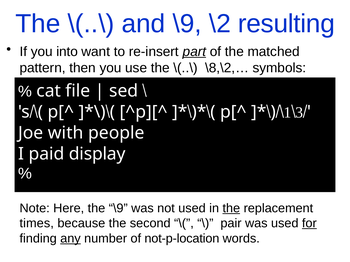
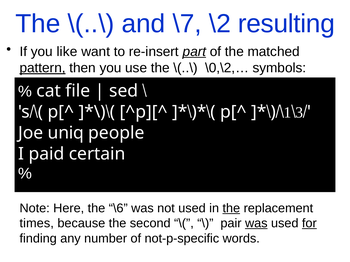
and \9: \9 -> \7 (187, 24)
into: into -> like (67, 52)
pattern underline: none -> present (43, 68)
\8,\2,…: \8,\2,… -> \0,\2,… (227, 68)
with: with -> uniq (66, 133)
display: display -> certain (97, 154)
the \9: \9 -> \6 (118, 209)
was underline: none -> present (256, 224)
any underline: present -> none (70, 239)
not-p-location: not-p-location -> not-p-specific (182, 239)
